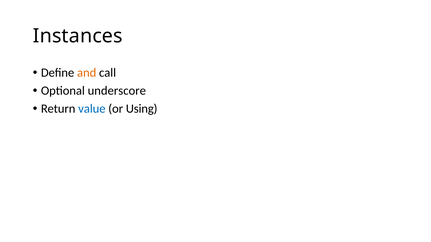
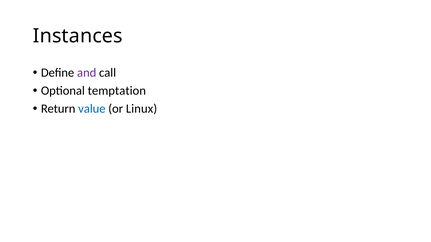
and colour: orange -> purple (87, 73)
underscore: underscore -> temptation (117, 91)
Using: Using -> Linux (142, 109)
